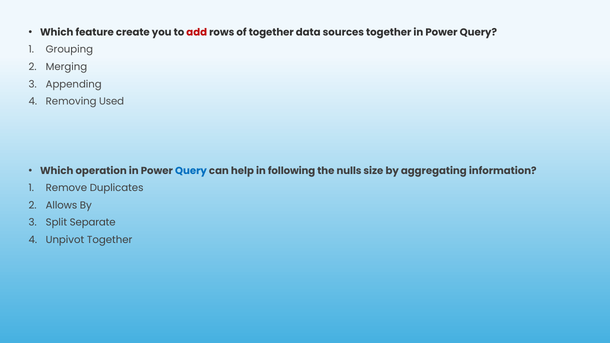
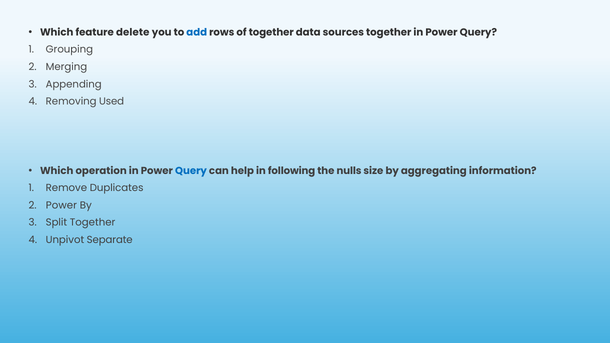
create: create -> delete (133, 32)
add colour: red -> blue (197, 32)
Allows: Allows -> Power (61, 205)
Split Separate: Separate -> Together (93, 223)
Unpivot Together: Together -> Separate (110, 240)
